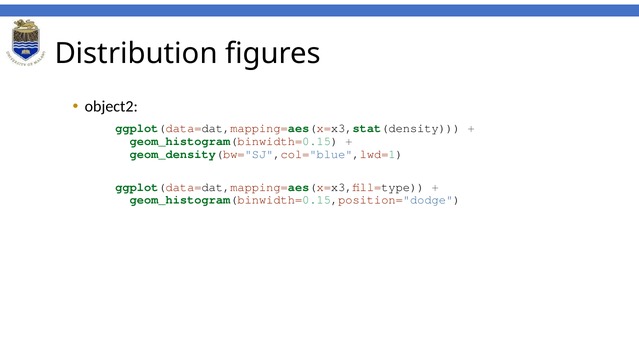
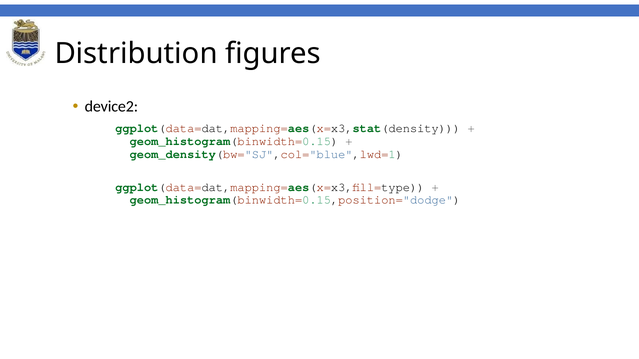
object2: object2 -> device2 (111, 107)
